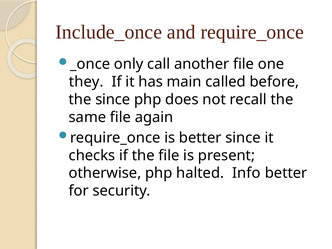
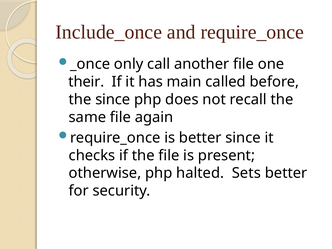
they: they -> their (86, 82)
Info: Info -> Sets (246, 173)
